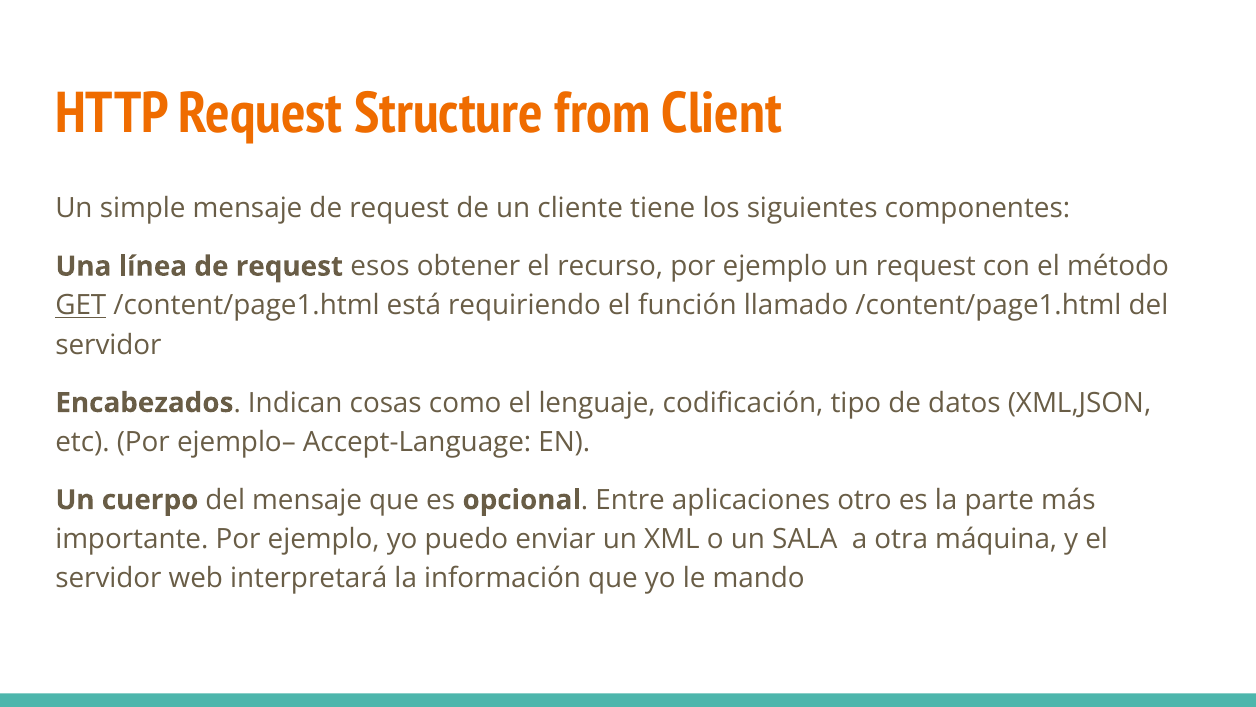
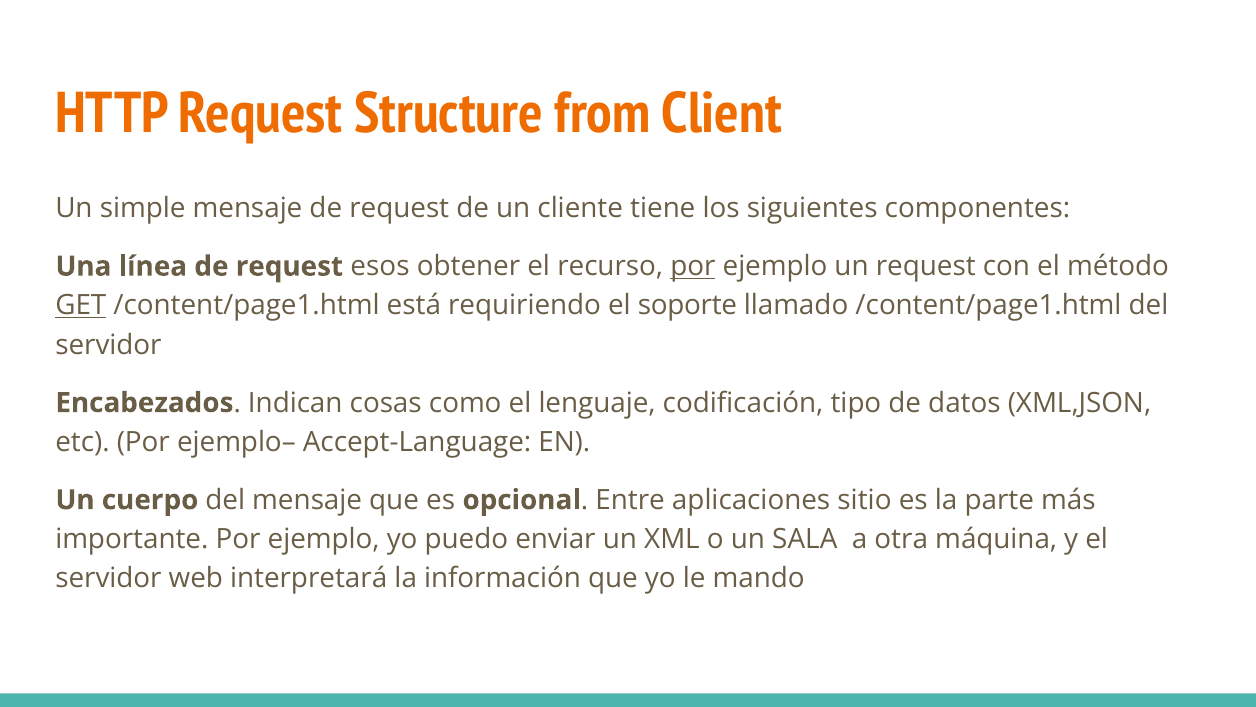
por underline: none -> present (693, 266)
función: función -> soporte (688, 305)
otro: otro -> sitio (864, 500)
